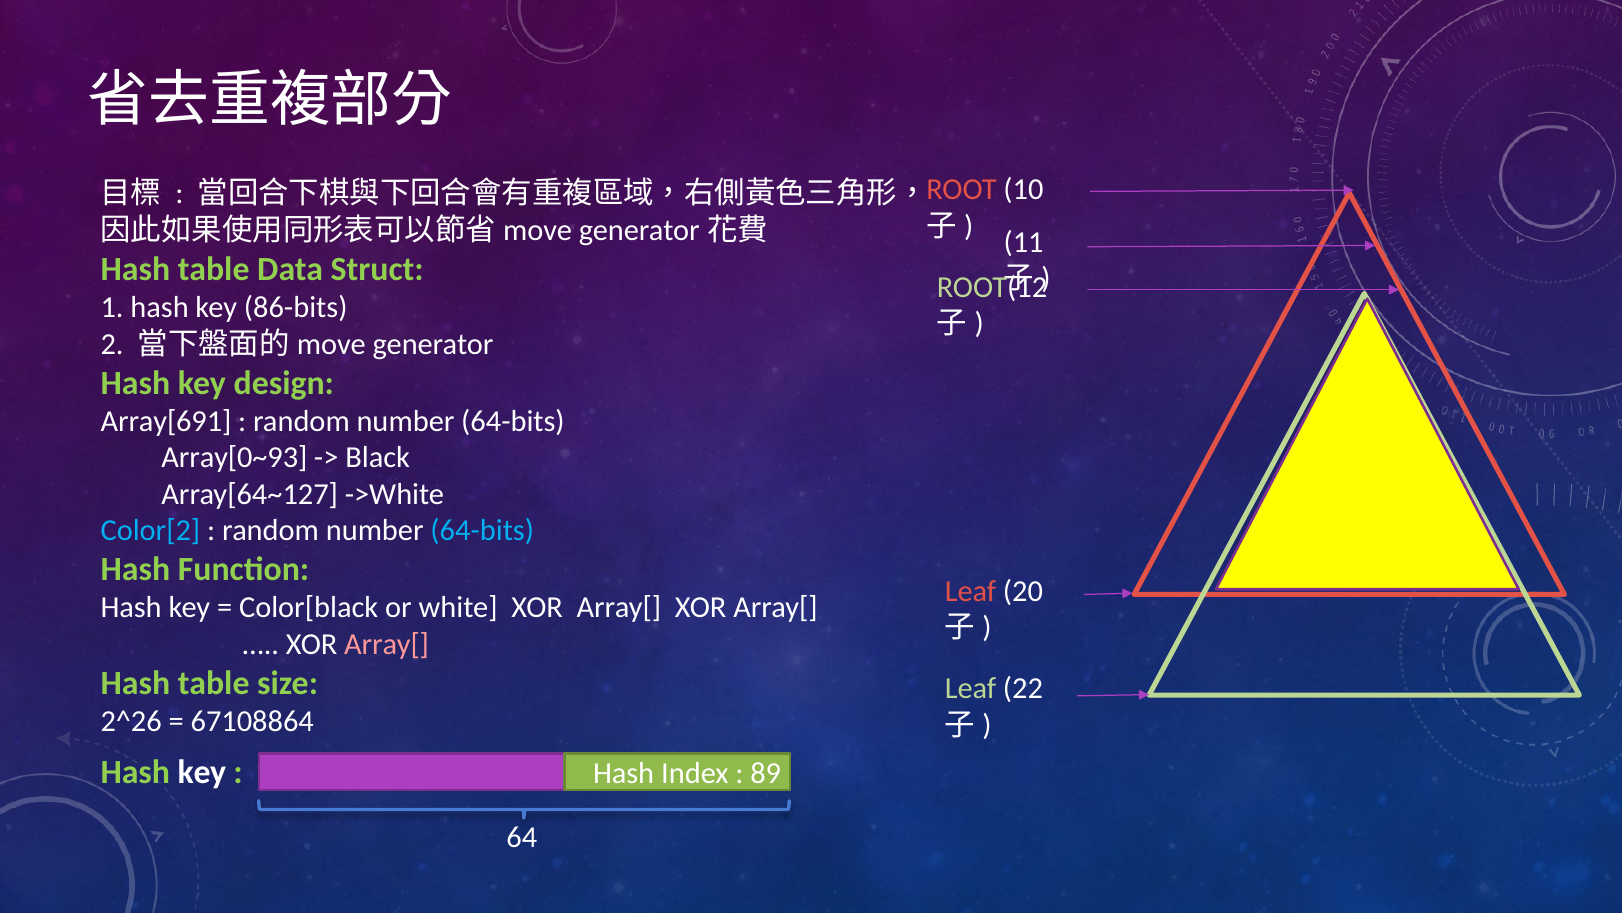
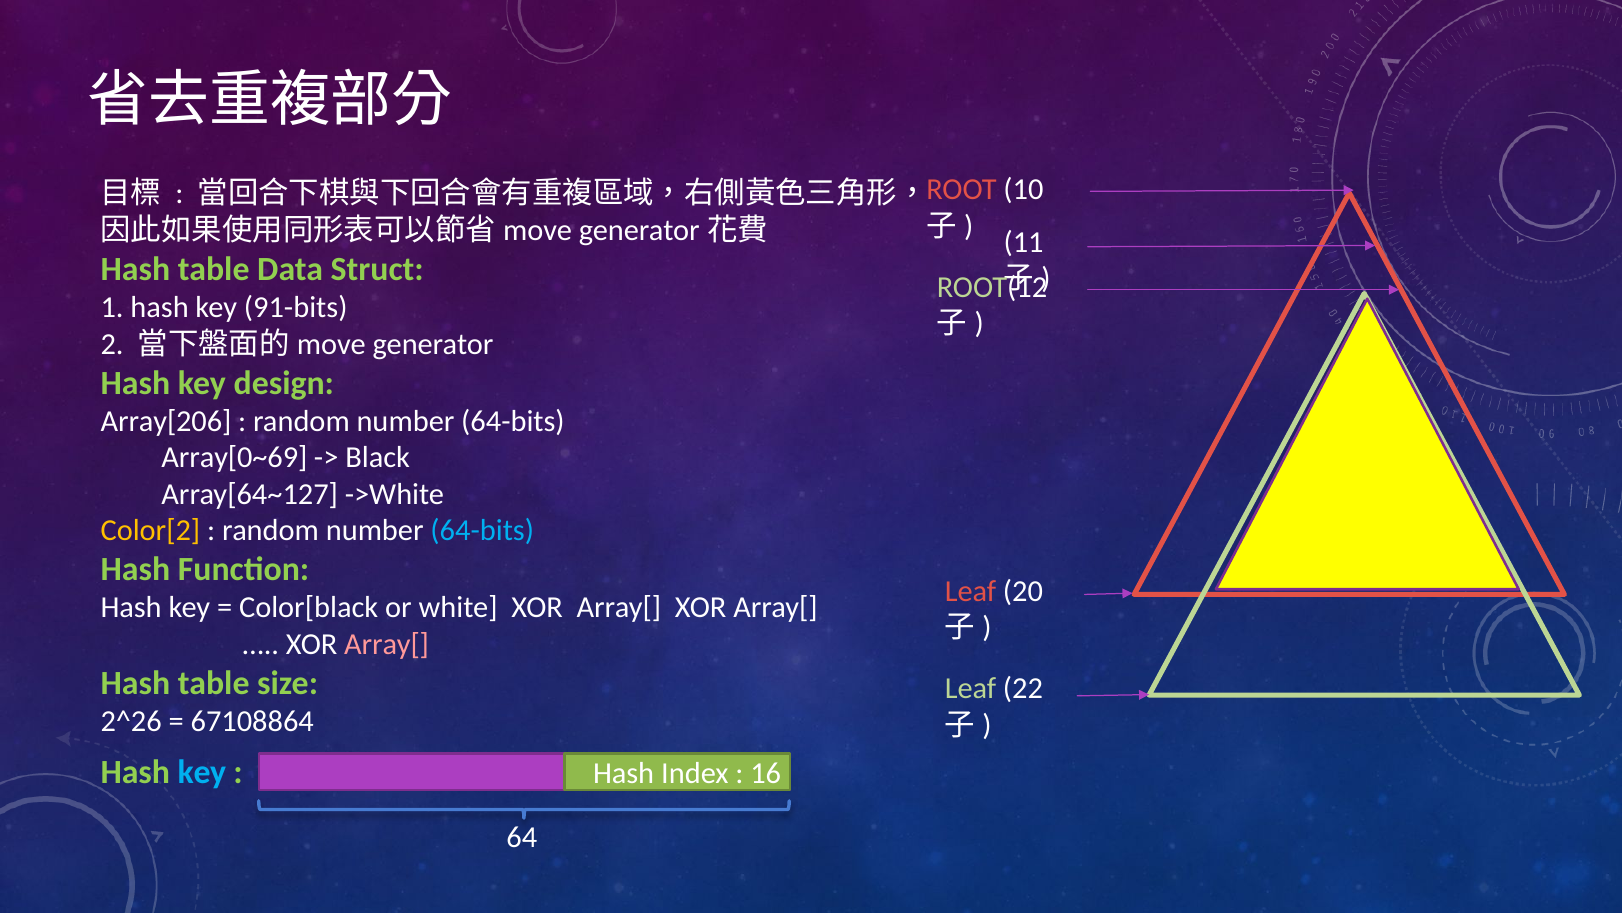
86-bits: 86-bits -> 91-bits (296, 307)
Array[691: Array[691 -> Array[206 (166, 421)
Array[0~93: Array[0~93 -> Array[0~69 (234, 457)
Color[2 colour: light blue -> yellow (150, 530)
key colour: white -> light blue (202, 771)
89: 89 -> 16 (766, 773)
